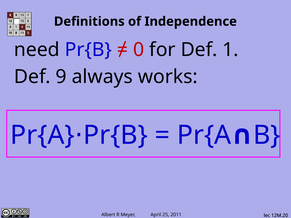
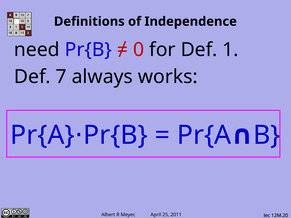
9: 9 -> 7 (61, 77)
